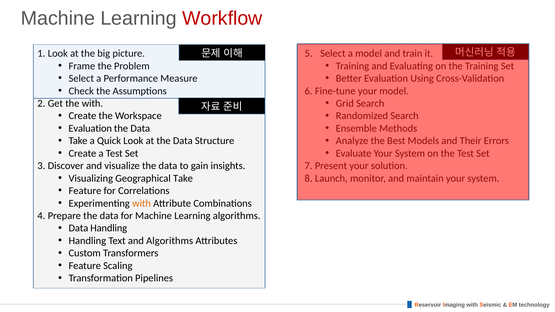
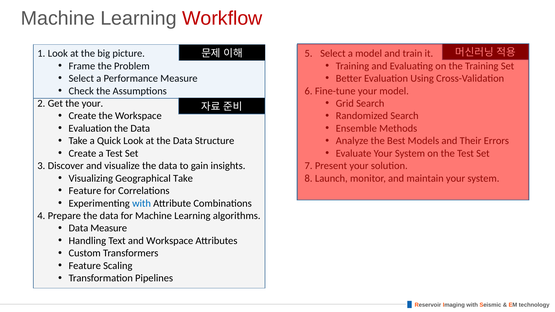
the with: with -> your (92, 103)
with colour: orange -> blue (142, 203)
Data Handling: Handling -> Measure (109, 228)
and Algorithms: Algorithms -> Workspace (170, 241)
